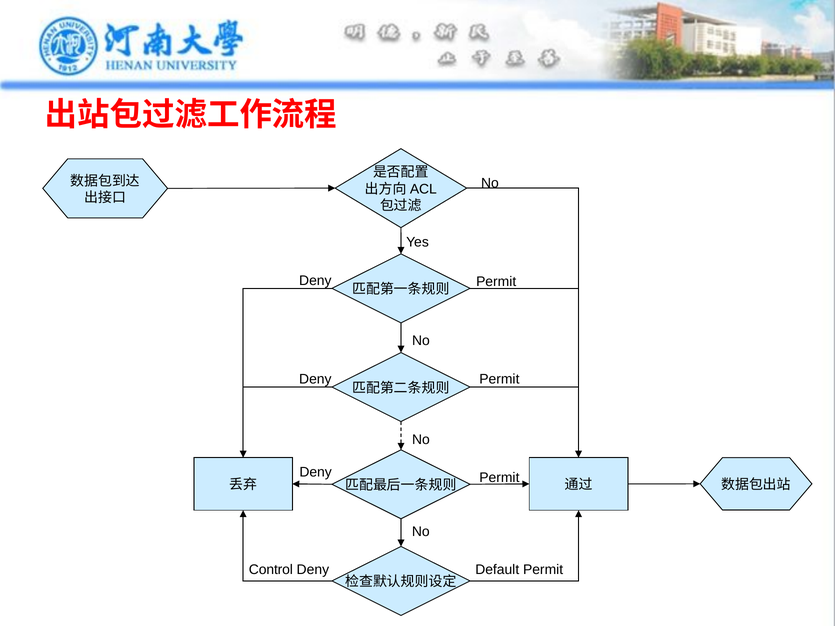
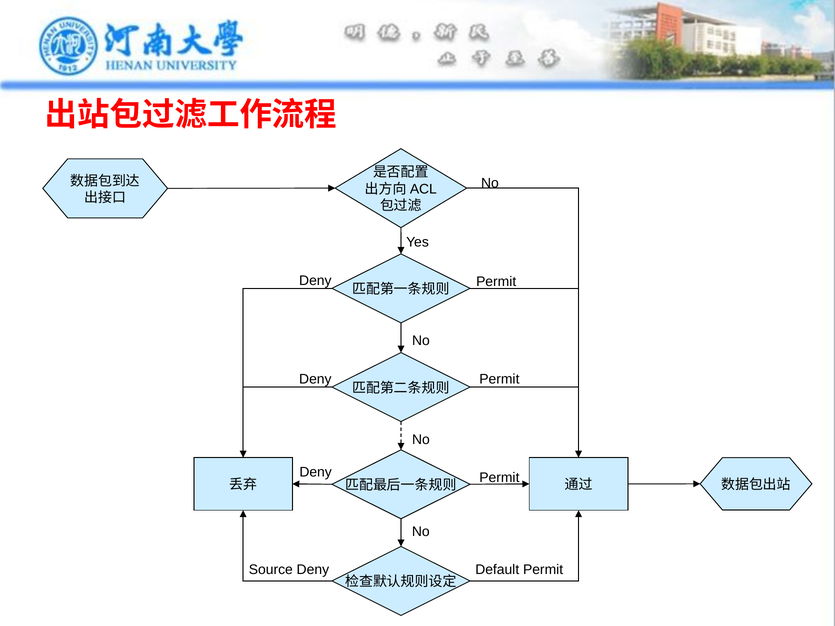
Control: Control -> Source (271, 570)
